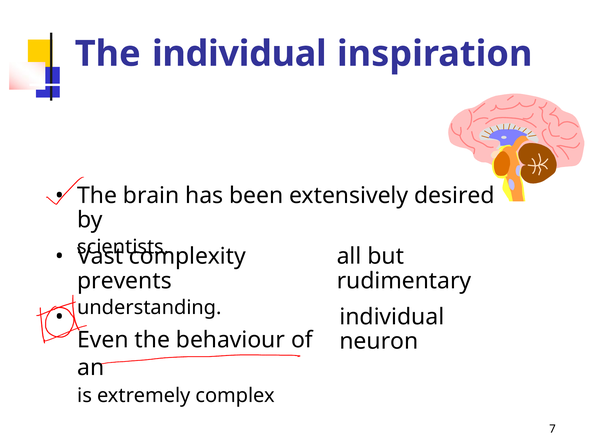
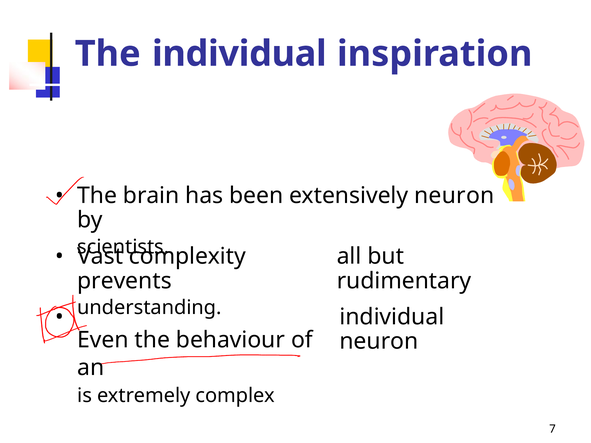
extensively desired: desired -> neuron (454, 196)
